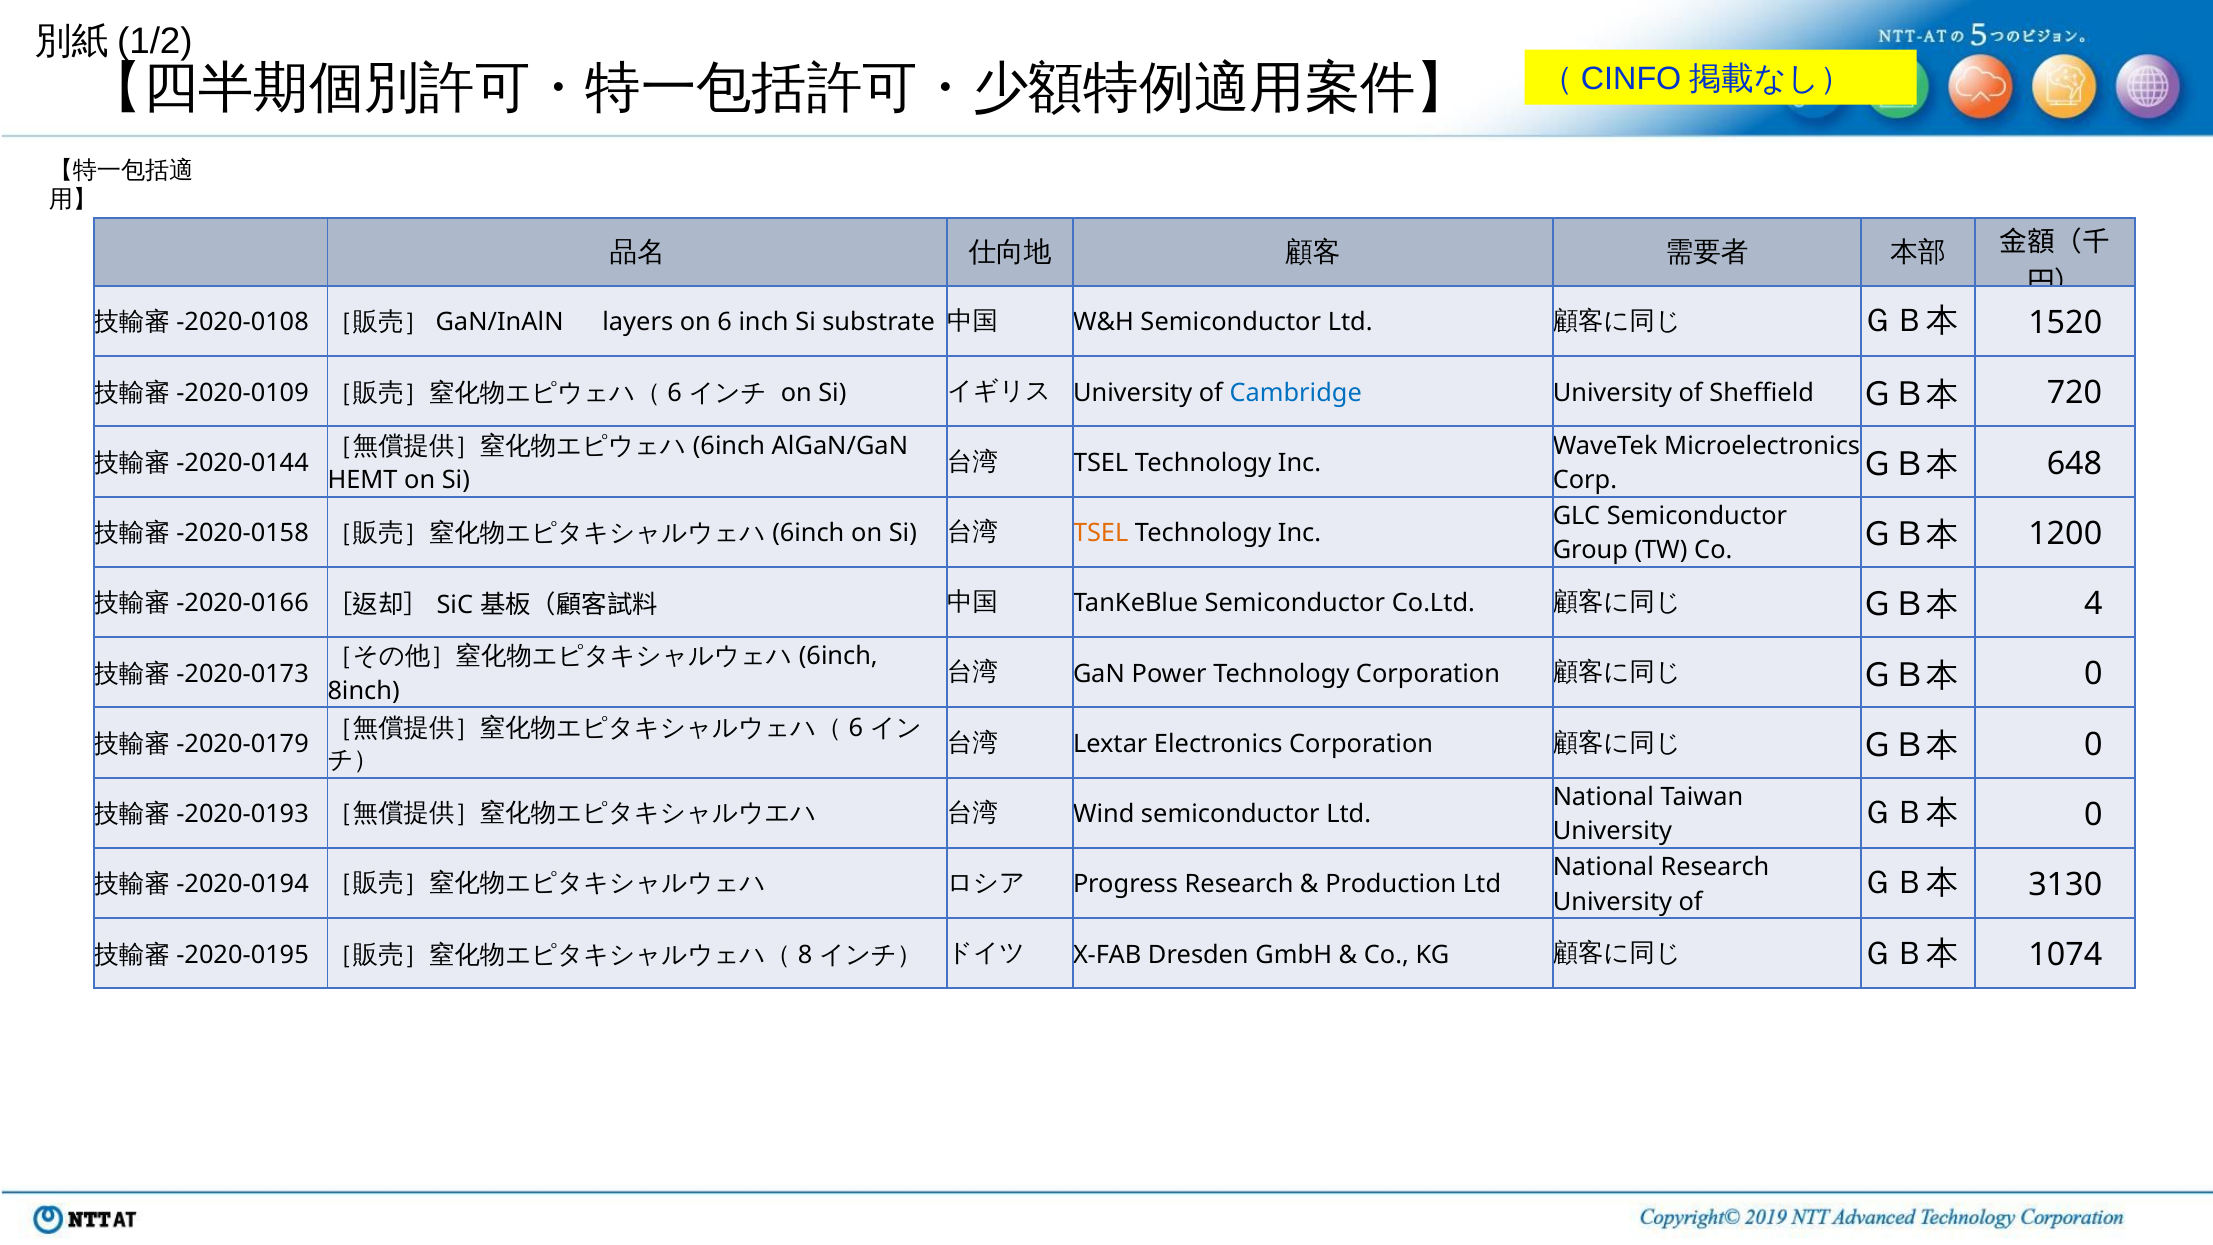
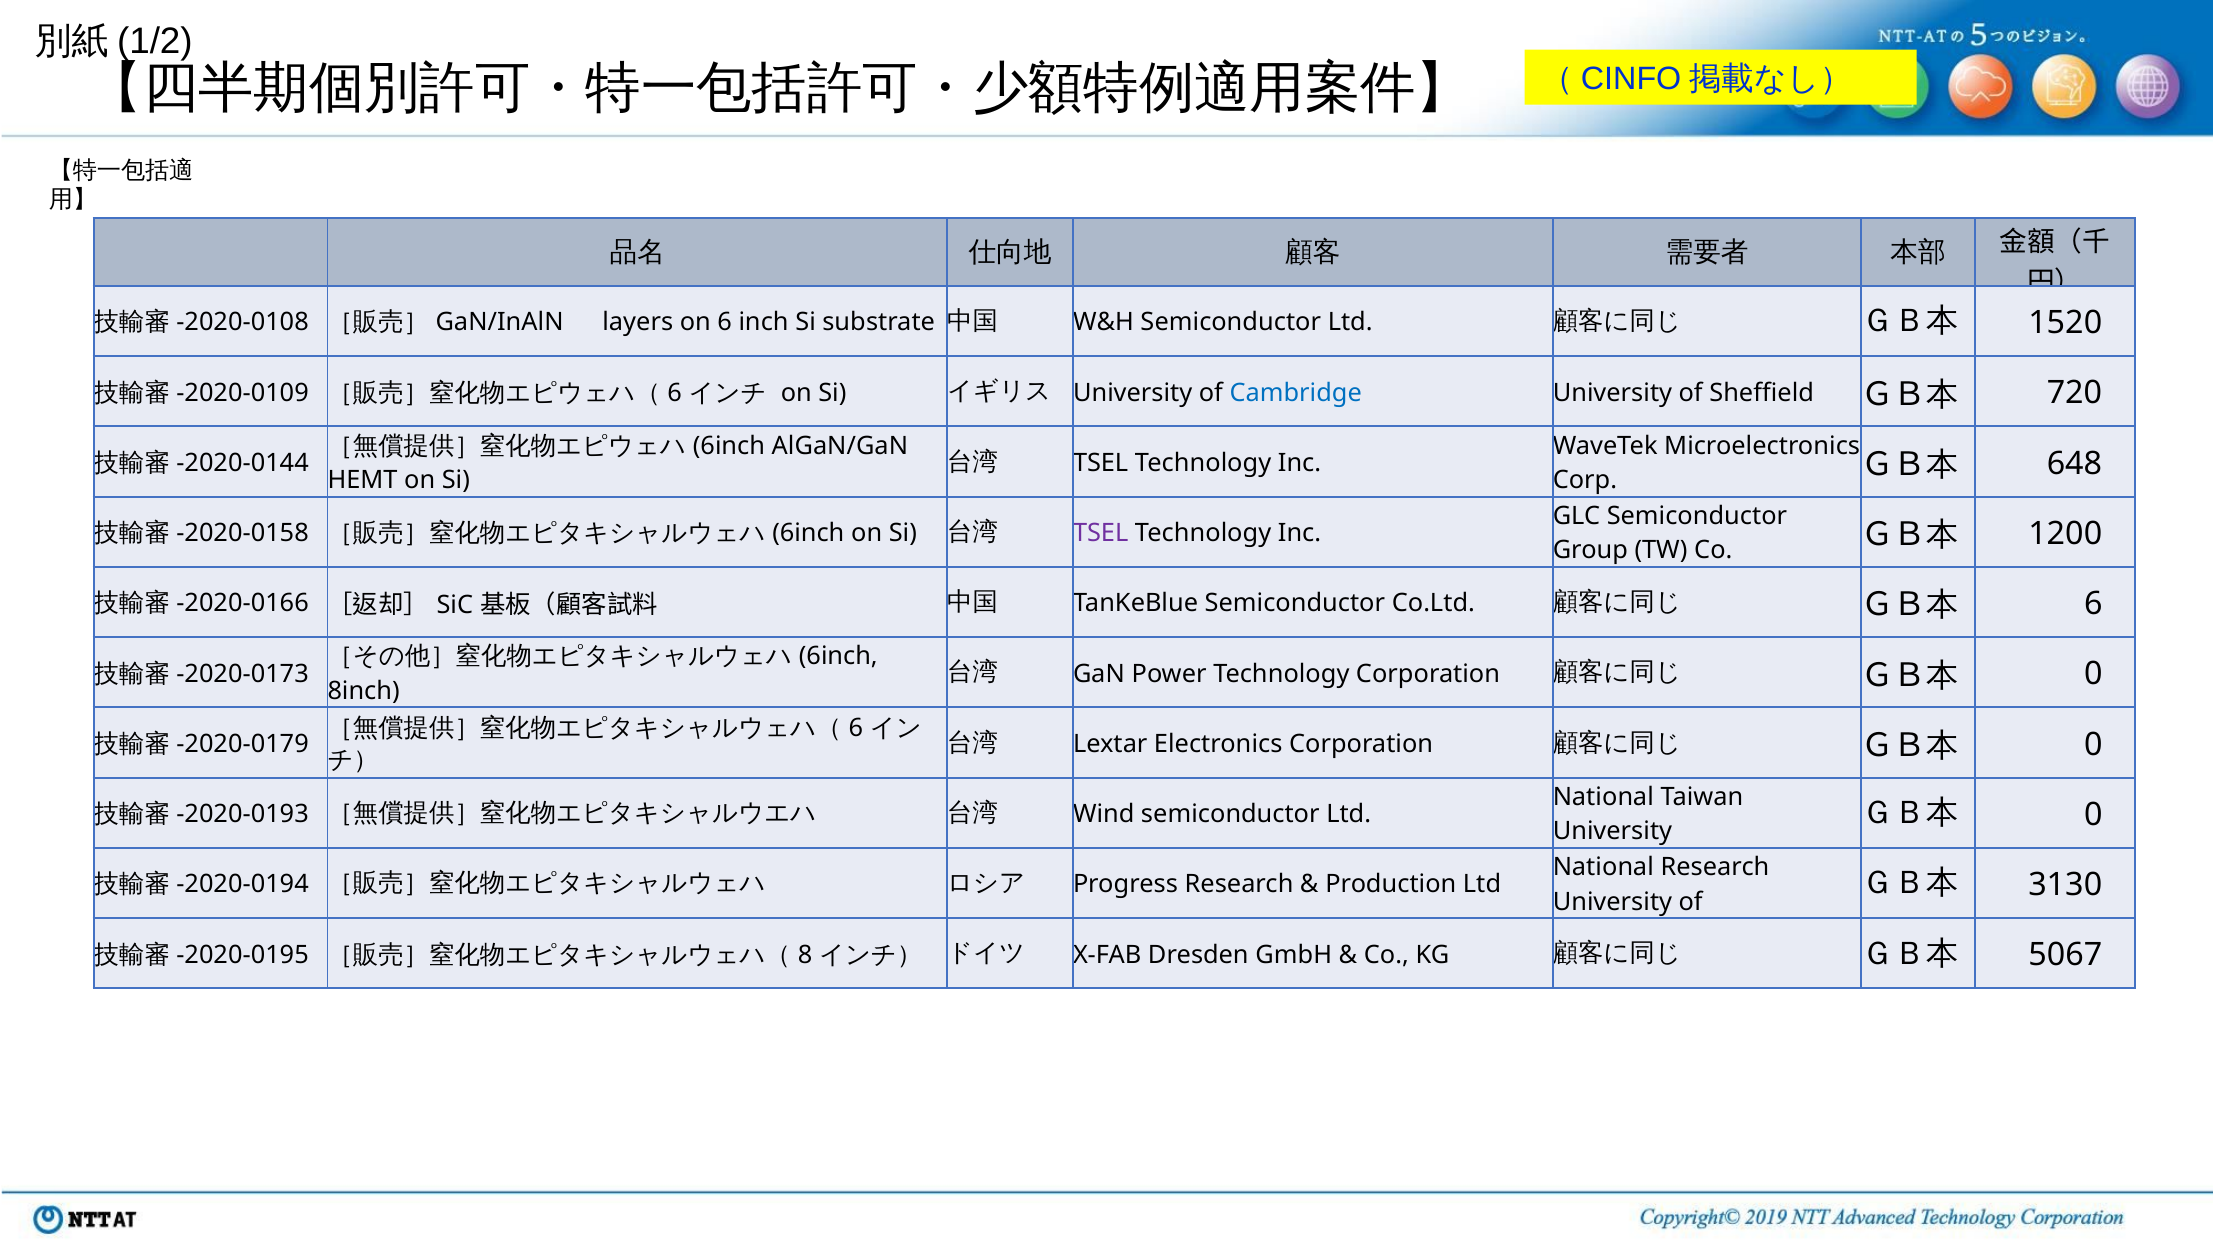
TSEL colour: orange -> purple (1101, 533)
4: 4 -> 6 (2093, 604)
1074: 1074 -> 5067 (2065, 955)
